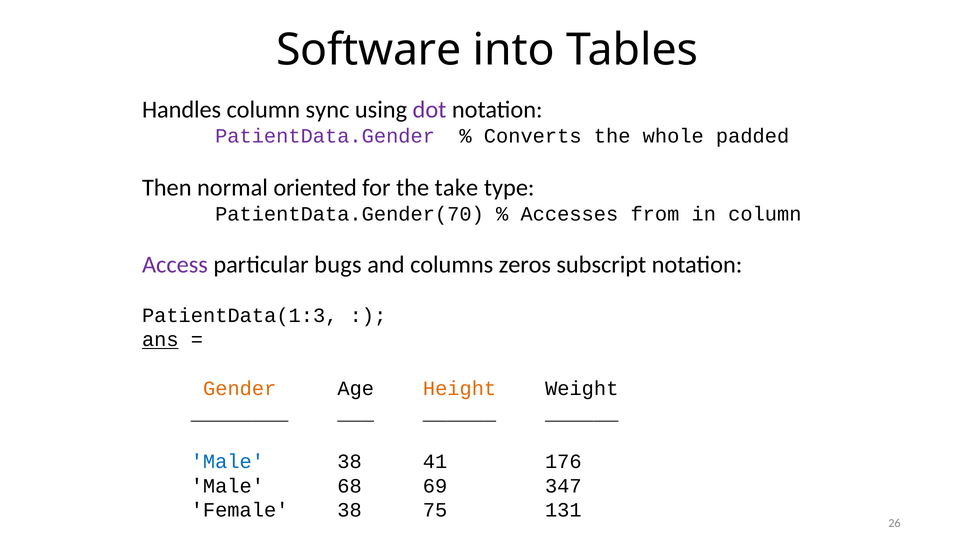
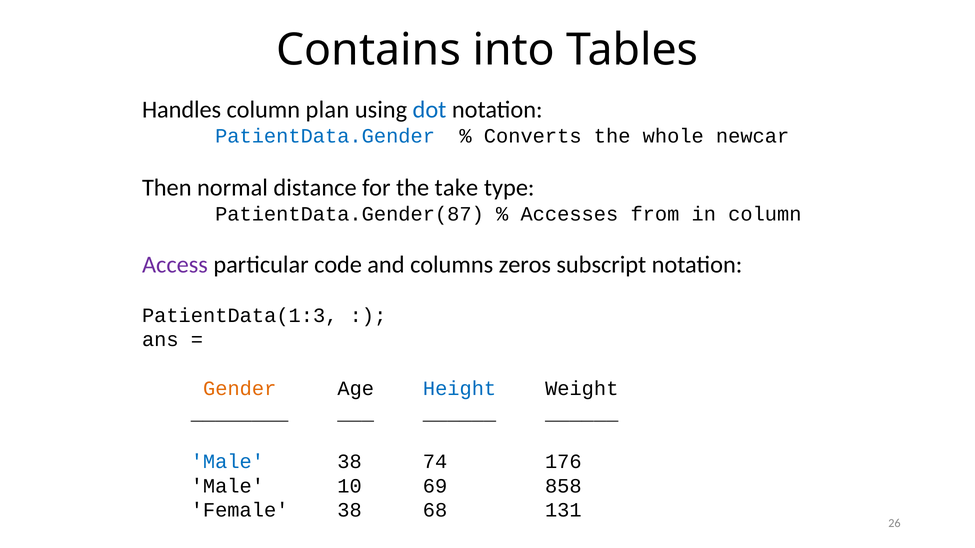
Software: Software -> Contains (369, 50)
sync: sync -> plan (327, 110)
dot colour: purple -> blue (429, 110)
PatientData.Gender colour: purple -> blue (325, 136)
padded: padded -> newcar (753, 136)
oriented: oriented -> distance (315, 188)
PatientData.Gender(70: PatientData.Gender(70 -> PatientData.Gender(87 (349, 214)
bugs: bugs -> code (338, 265)
ans underline: present -> none (160, 340)
Height colour: orange -> blue (460, 389)
41: 41 -> 74 (435, 462)
68: 68 -> 10 (350, 486)
347: 347 -> 858 (563, 486)
75: 75 -> 68 (435, 511)
